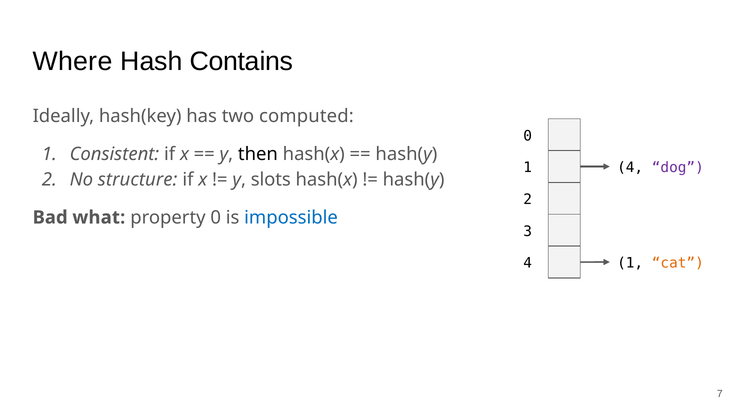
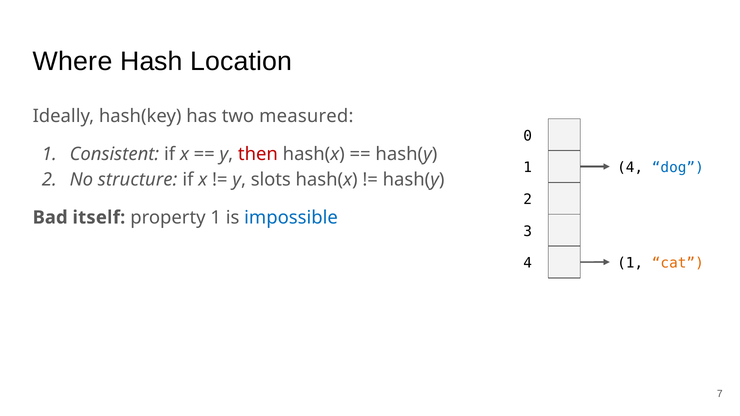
Contains: Contains -> Location (241, 61)
computed: computed -> measured (306, 116)
then colour: black -> red (258, 154)
dog colour: purple -> blue (678, 168)
what: what -> itself (99, 218)
property 0: 0 -> 1 (216, 218)
